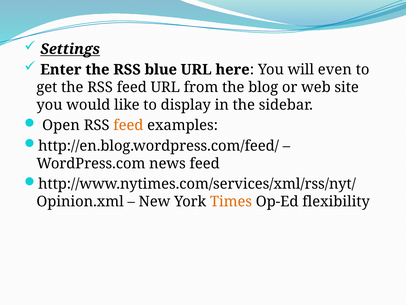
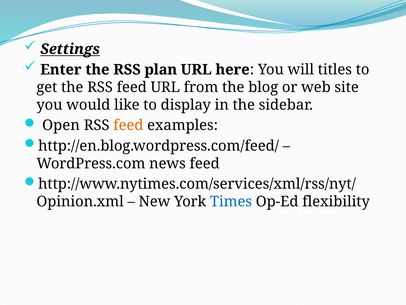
blue: blue -> plan (161, 70)
even: even -> titles (335, 70)
Times colour: orange -> blue (231, 201)
